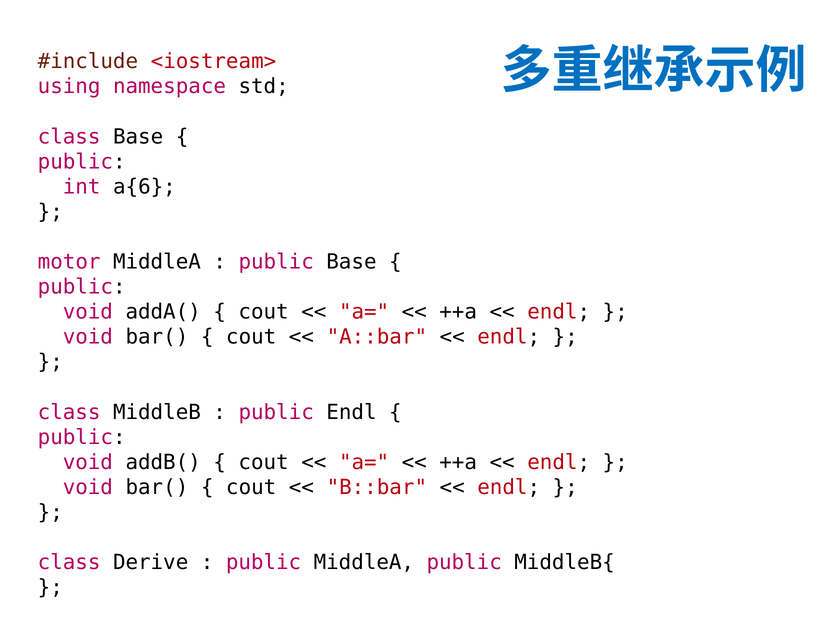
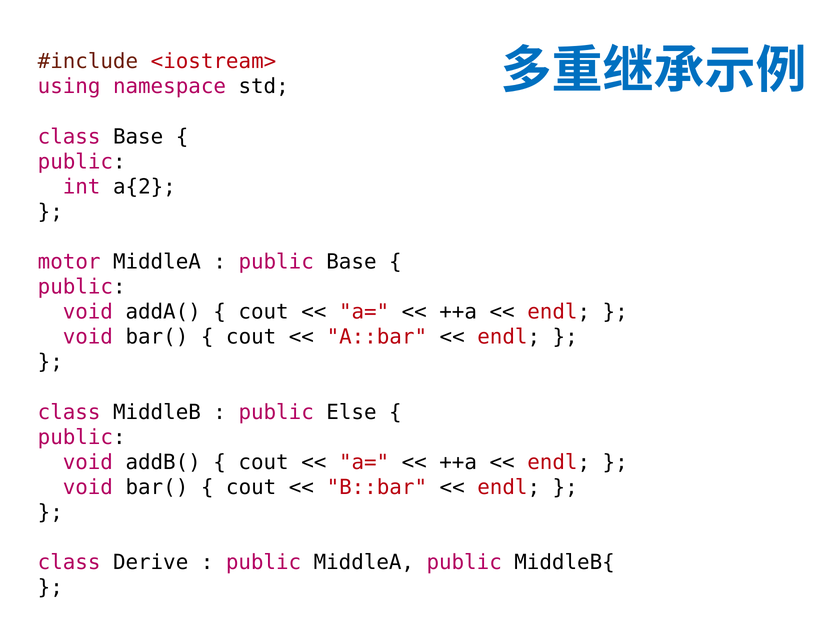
a{6: a{6 -> a{2 (144, 187)
public Endl: Endl -> Else (351, 412)
